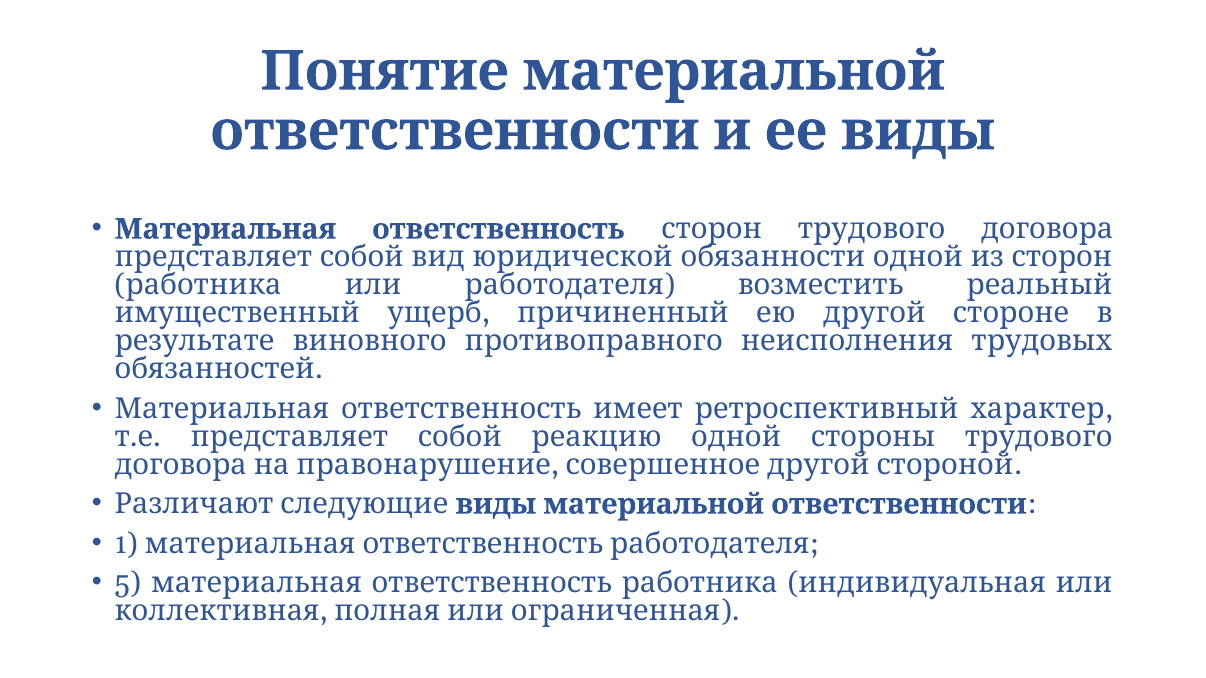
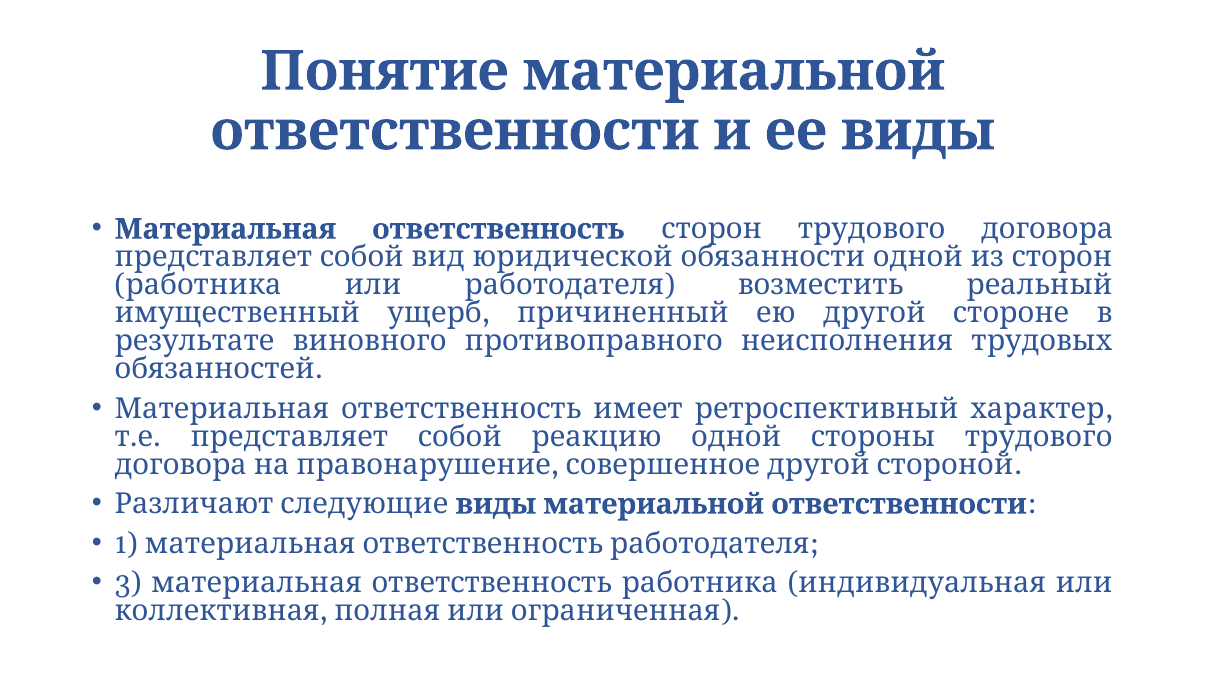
5: 5 -> 3 (128, 583)
